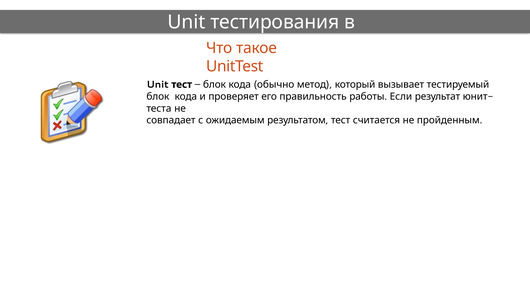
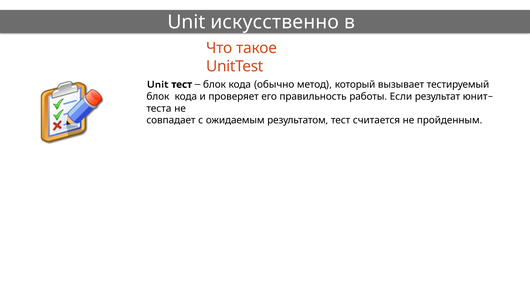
тестирования: тестирования -> искусственно (275, 22)
